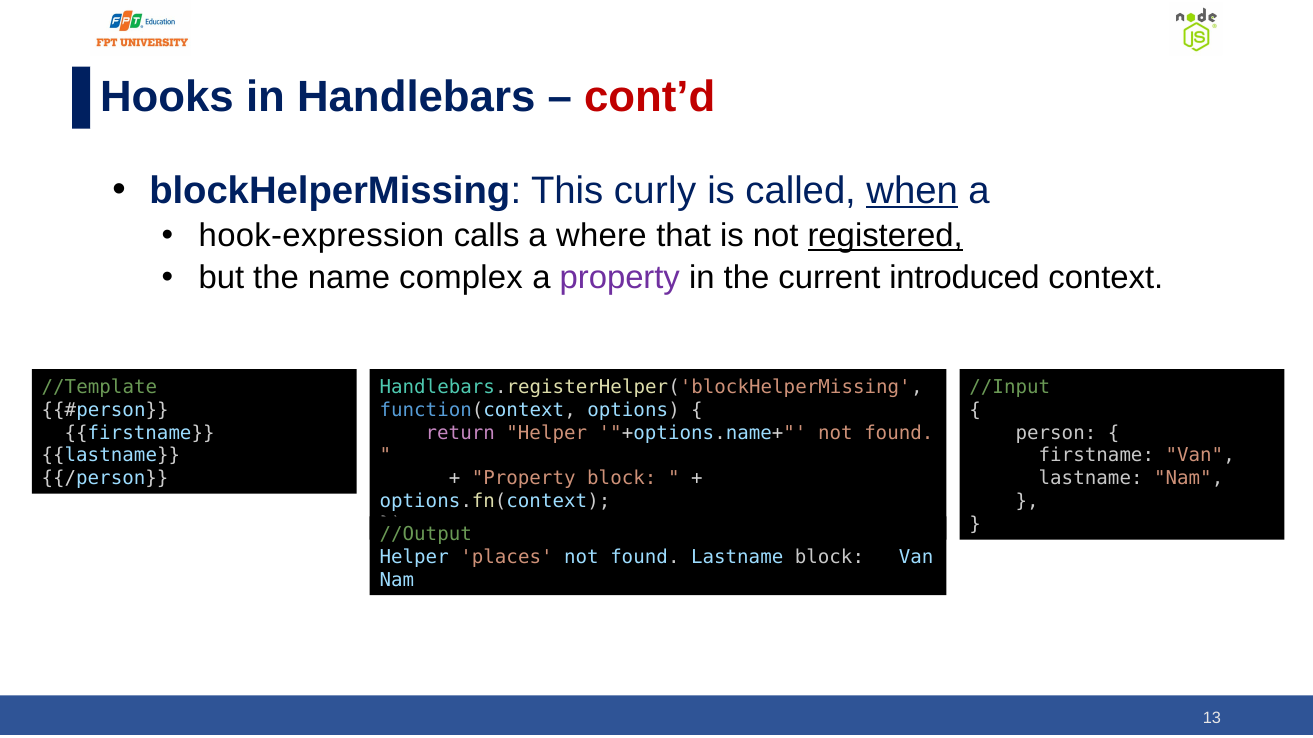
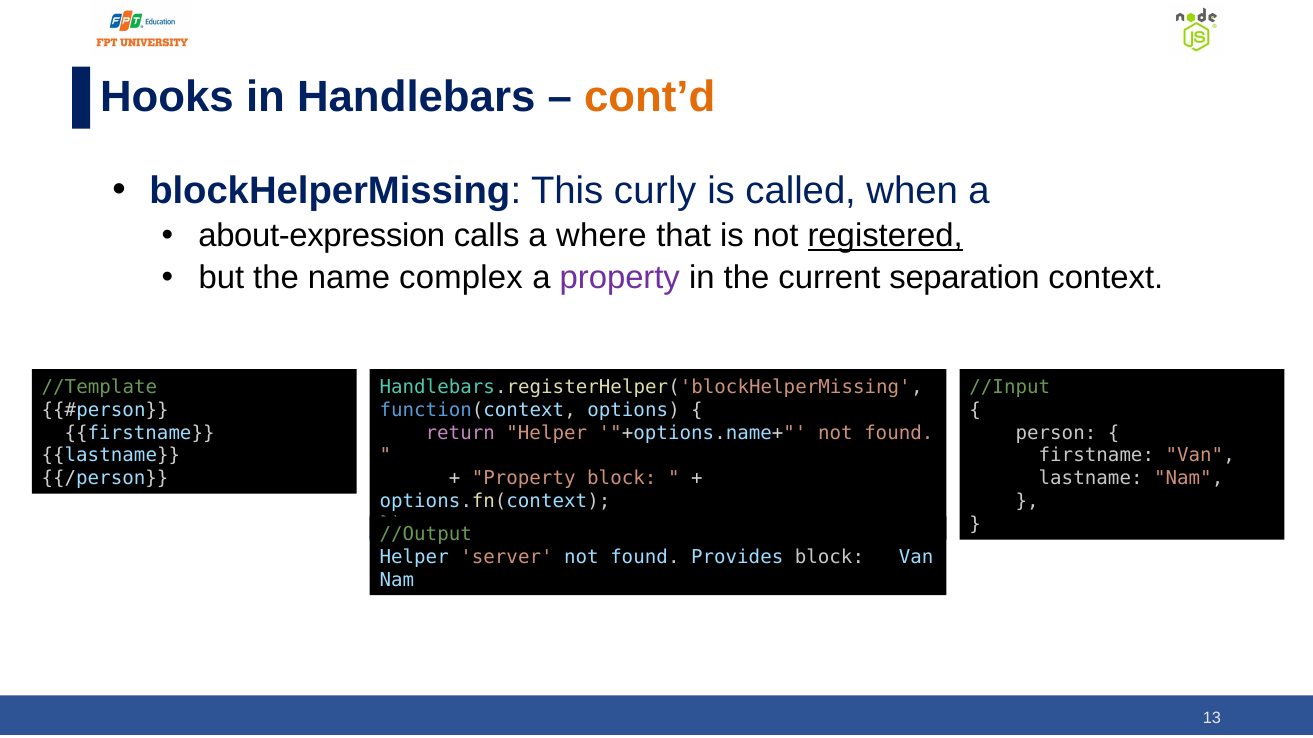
cont’d colour: red -> orange (650, 97)
when underline: present -> none (912, 191)
hook-expression: hook-expression -> about-expression (322, 236)
introduced: introduced -> separation (965, 278)
places: places -> server (506, 558)
found Lastname: Lastname -> Provides (737, 558)
